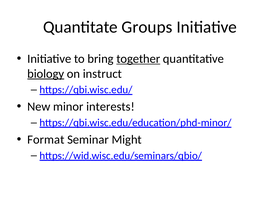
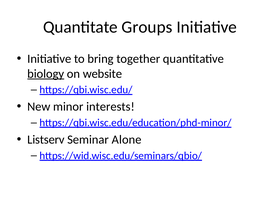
together underline: present -> none (138, 59)
instruct: instruct -> website (102, 74)
Format: Format -> Listserv (46, 140)
Might: Might -> Alone (127, 140)
